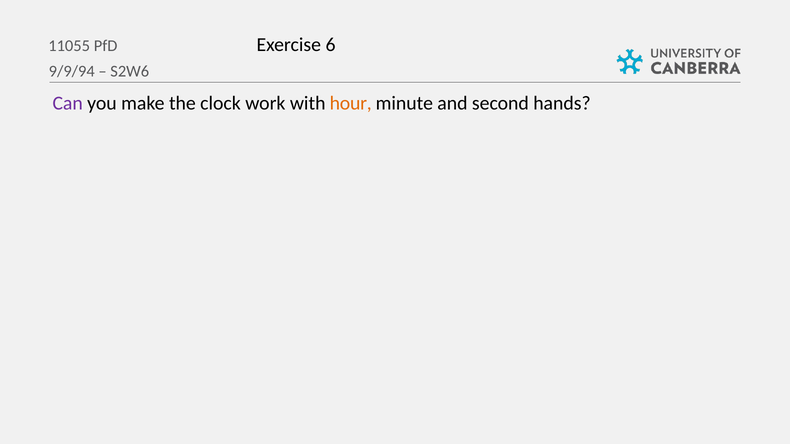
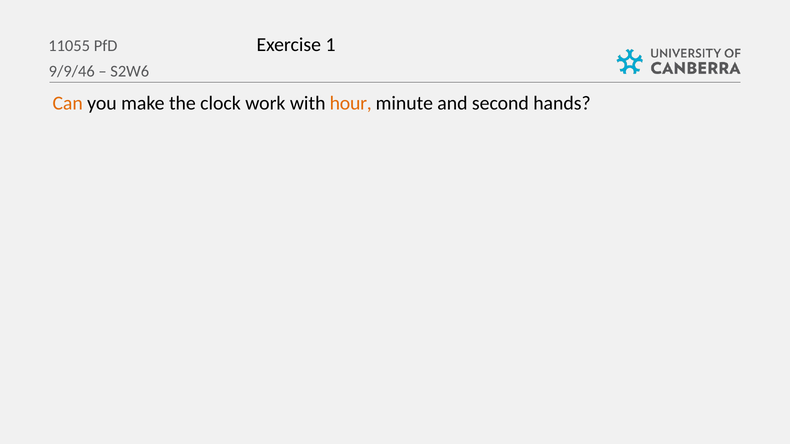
6: 6 -> 1 (330, 45)
9/9/94: 9/9/94 -> 9/9/46 (72, 71)
Can colour: purple -> orange (68, 103)
